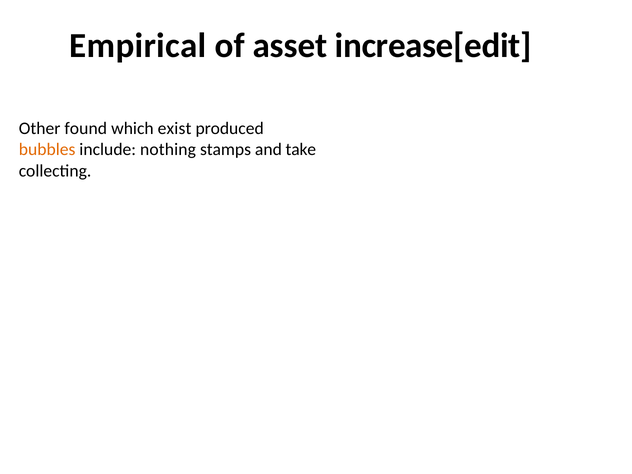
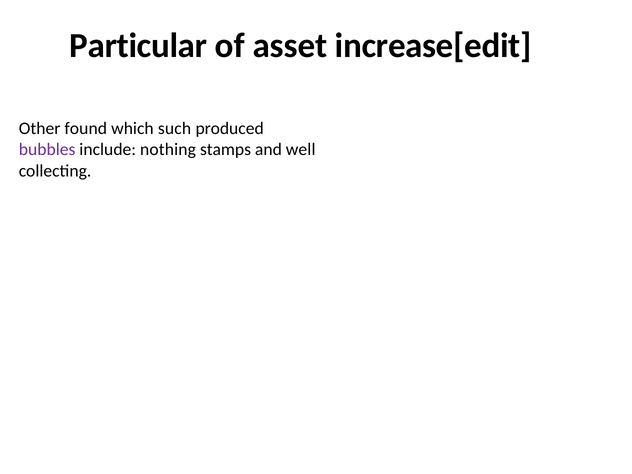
Empirical: Empirical -> Particular (138, 46)
exist: exist -> such (175, 129)
bubbles colour: orange -> purple (47, 150)
take: take -> well (301, 150)
